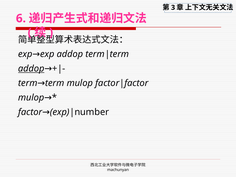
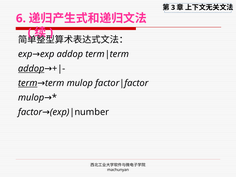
term underline: none -> present (28, 83)
